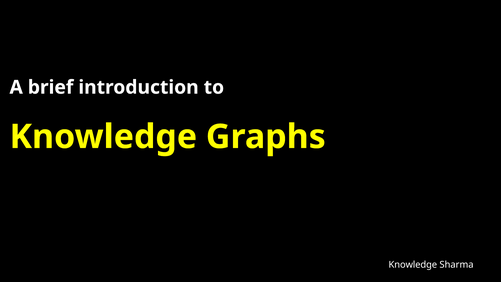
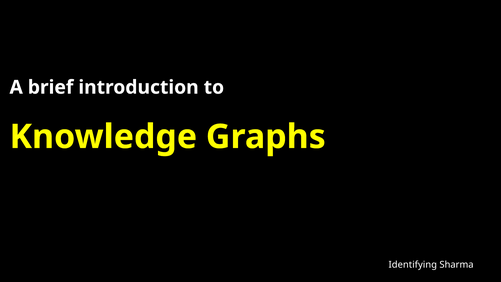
Knowledge: Knowledge -> Identifying (413, 265)
